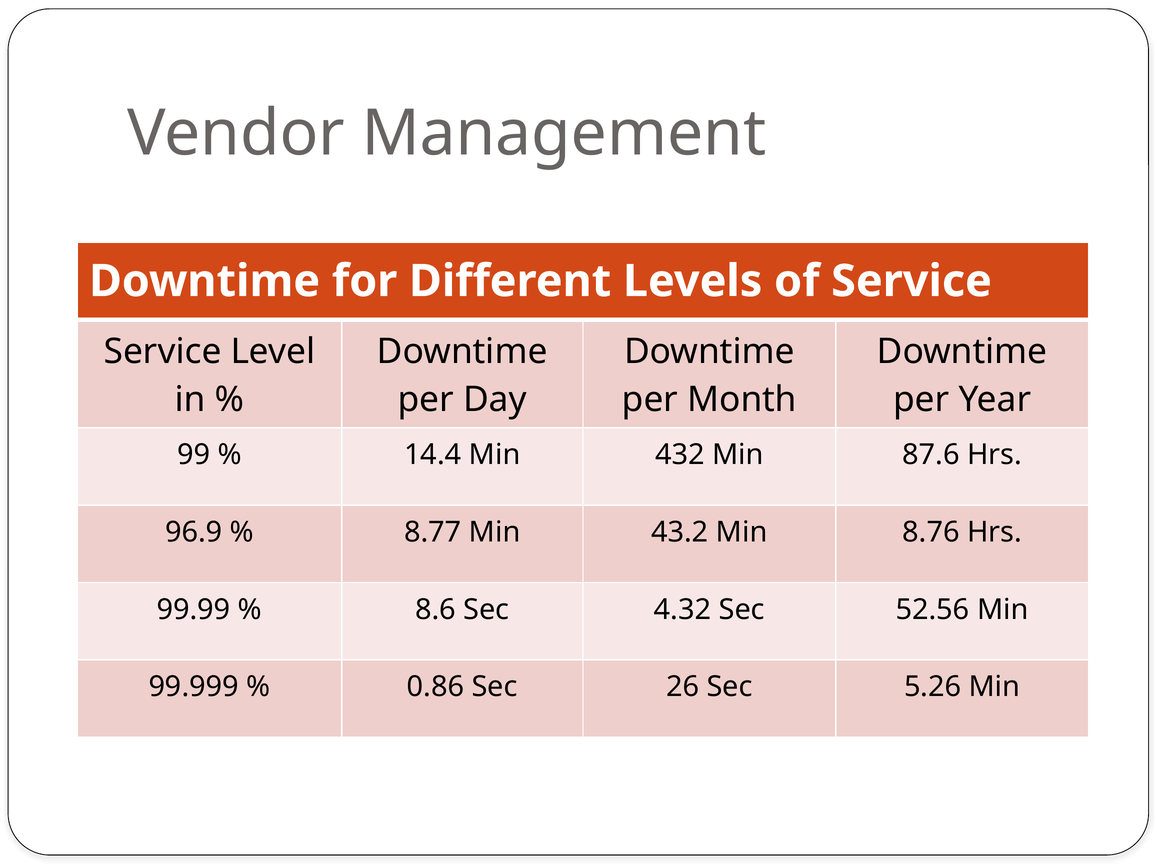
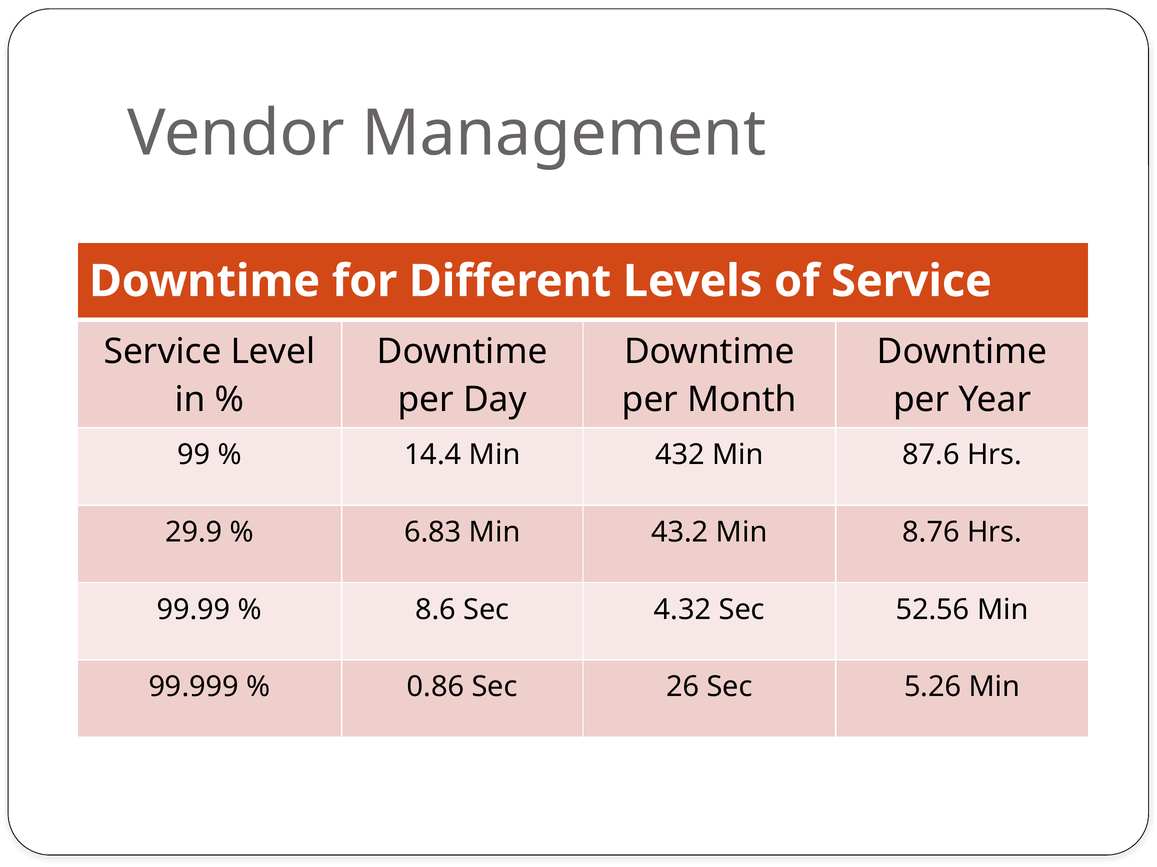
96.9: 96.9 -> 29.9 (194, 533)
8.77: 8.77 -> 6.83 (433, 533)
